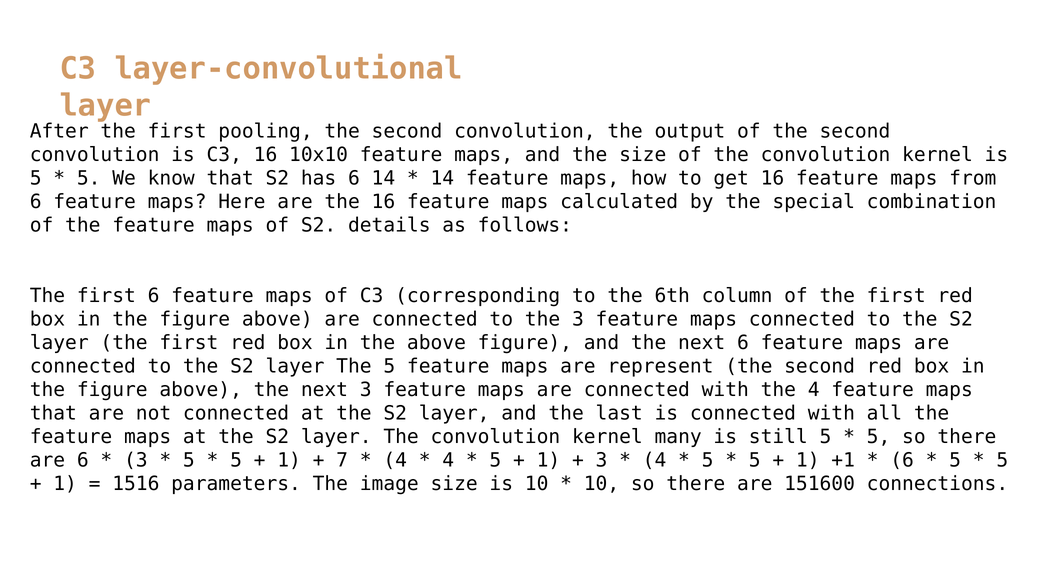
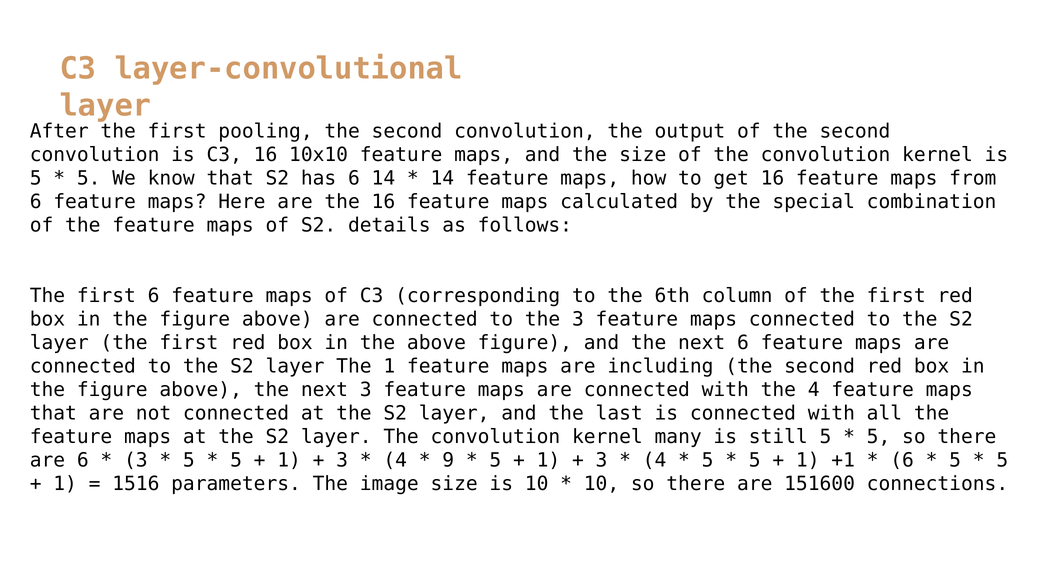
The 5: 5 -> 1 (389, 366)
represent: represent -> including (660, 366)
7: 7 -> 3 (342, 460)
4: 4 -> 9 (448, 460)
